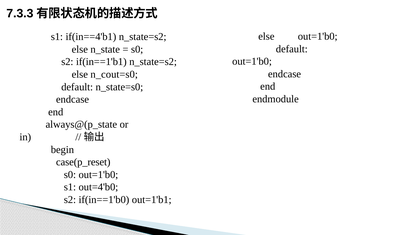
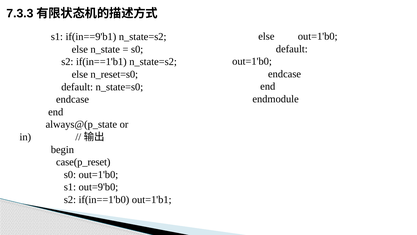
if(in==4'b1: if(in==4'b1 -> if(in==9'b1 (91, 37)
n_cout=s0: n_cout=s0 -> n_reset=s0 (114, 74)
out=4'b0: out=4'b0 -> out=9'b0 (98, 187)
